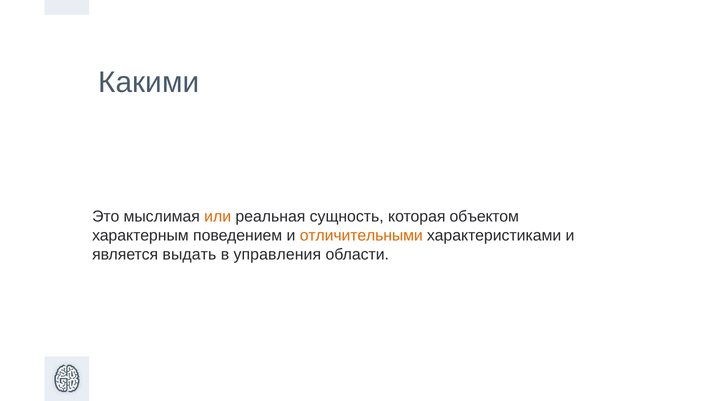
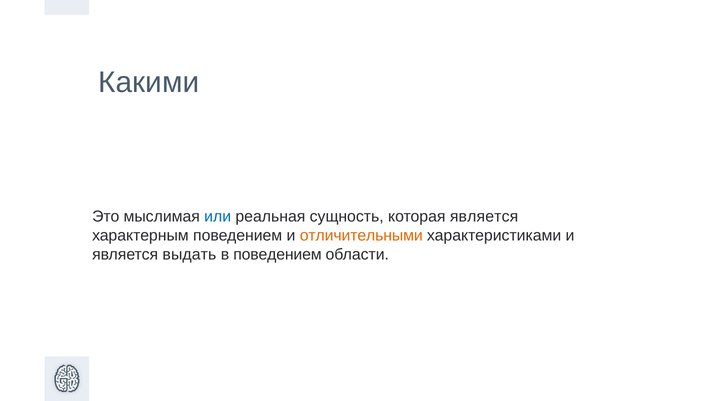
или colour: orange -> blue (218, 216)
которая объектом: объектом -> является (484, 216)
в управления: управления -> поведением (277, 254)
